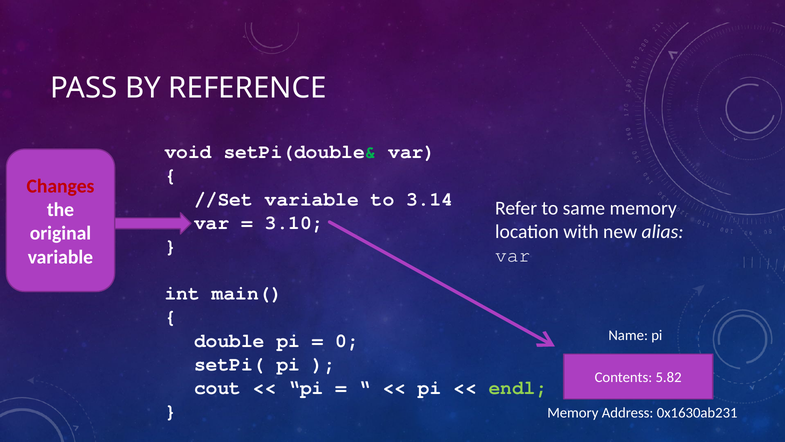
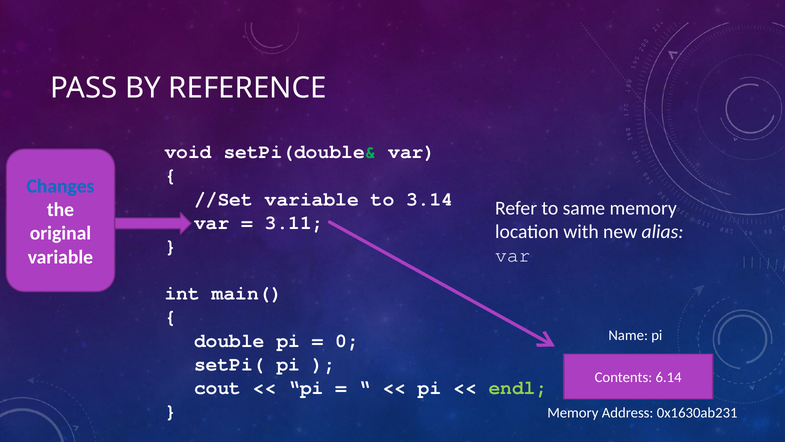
Changes colour: red -> blue (60, 186)
3.10: 3.10 -> 3.11 (294, 222)
5.82: 5.82 -> 6.14 (669, 377)
